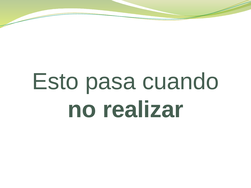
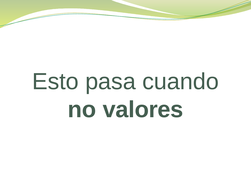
realizar: realizar -> valores (143, 110)
